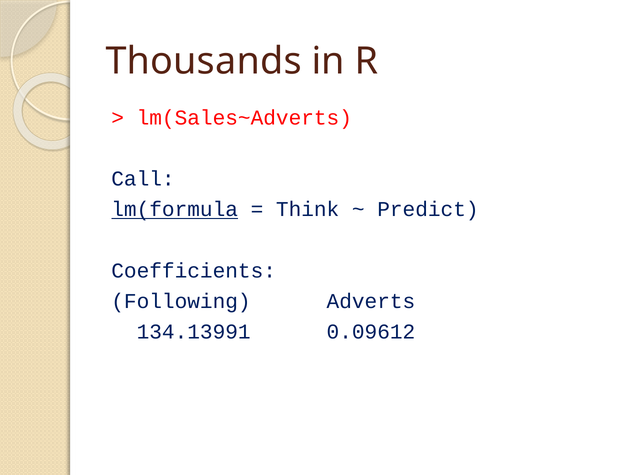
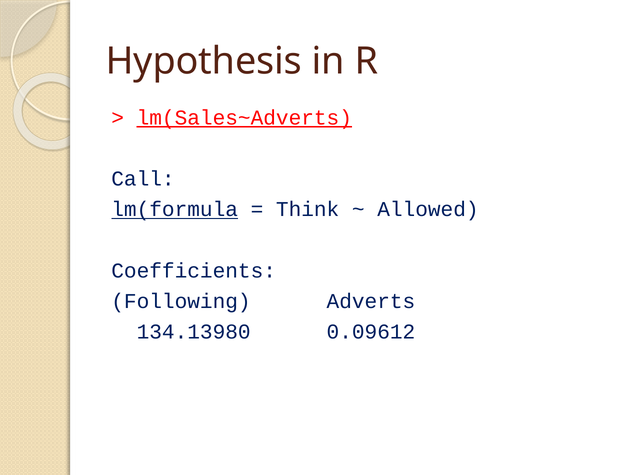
Thousands: Thousands -> Hypothesis (204, 61)
lm(Sales~Adverts underline: none -> present (244, 117)
Predict: Predict -> Allowed (428, 209)
134.13991: 134.13991 -> 134.13980 (194, 332)
